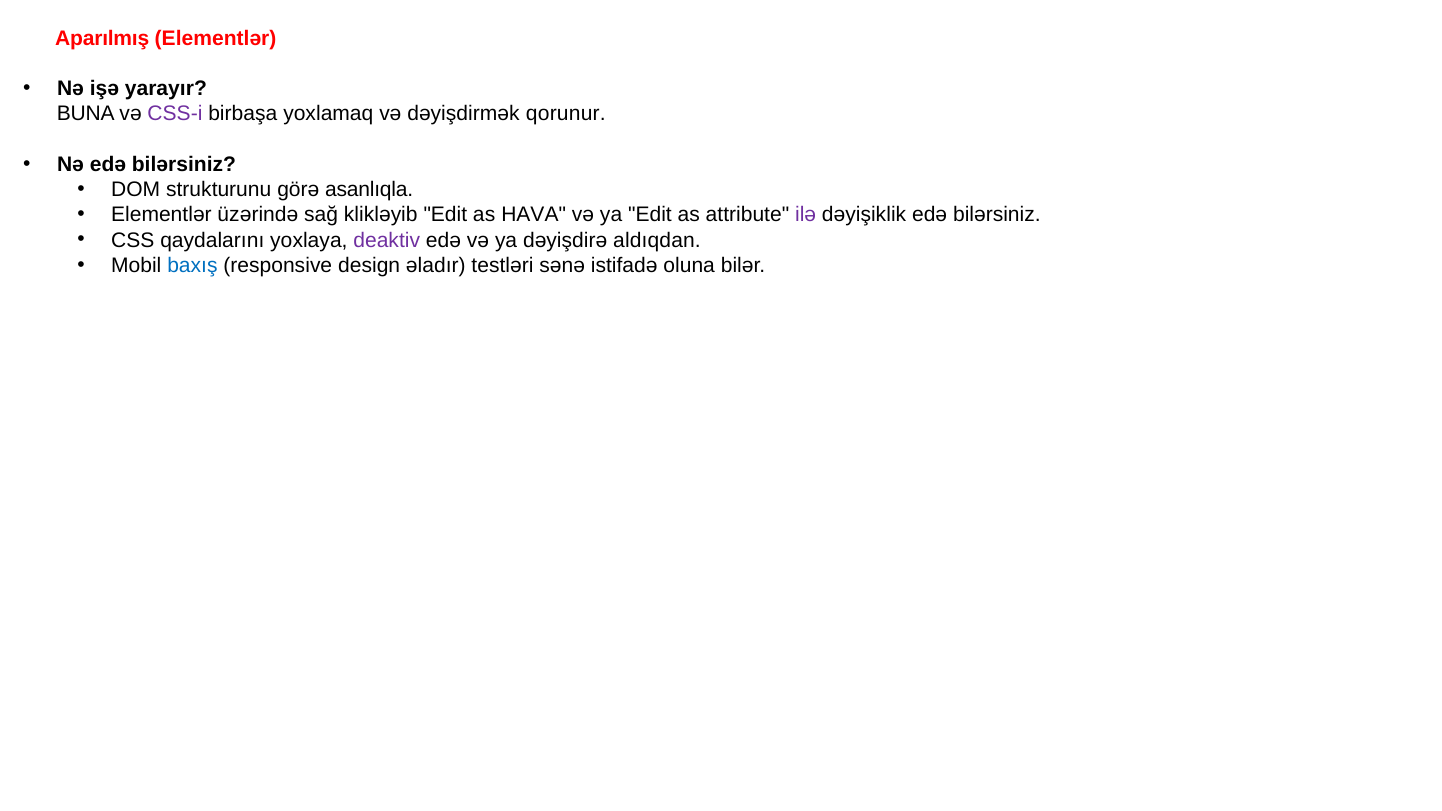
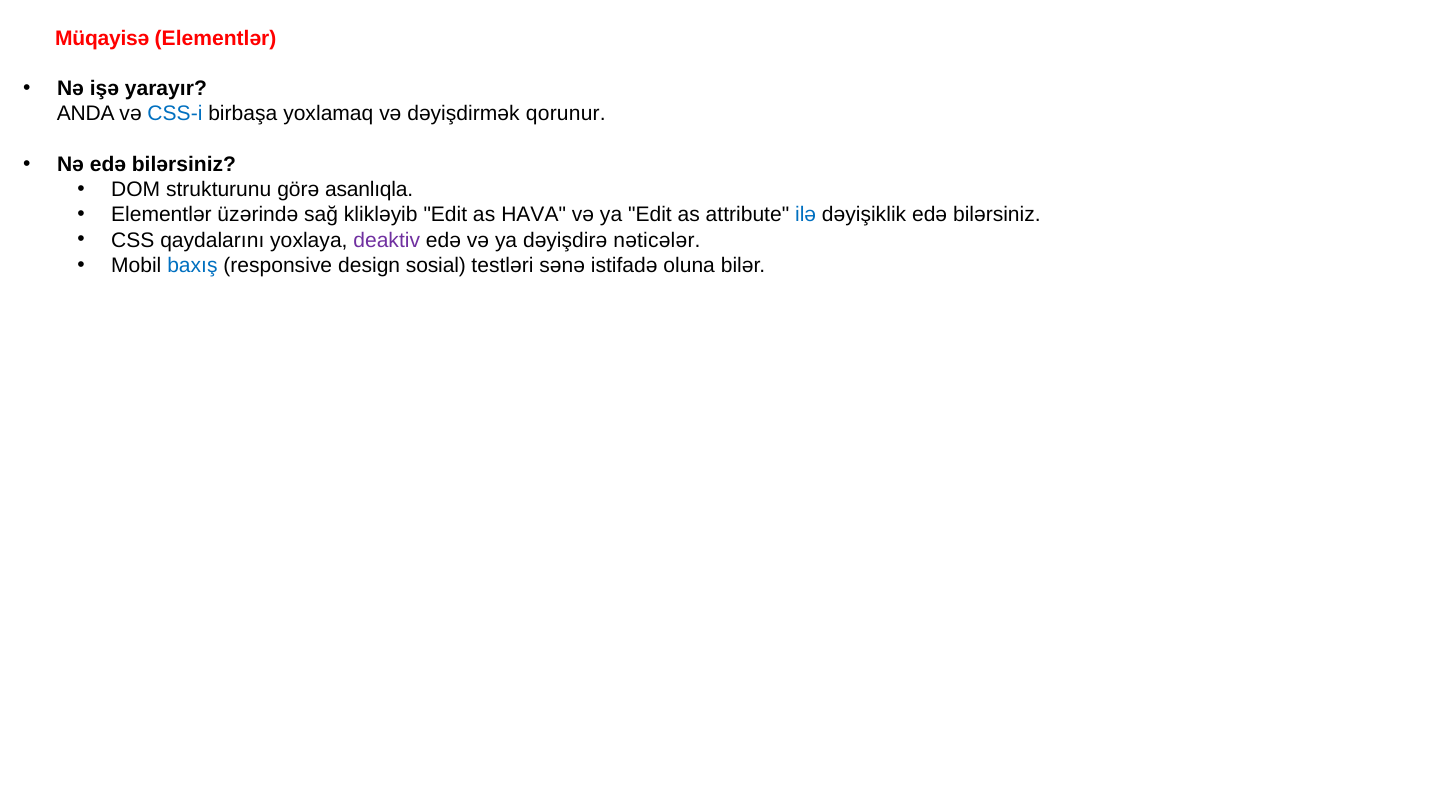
Aparılmış: Aparılmış -> Müqayisə (102, 38)
BUNA: BUNA -> ANDA (86, 114)
CSS-i colour: purple -> blue (175, 114)
ilə colour: purple -> blue (806, 215)
aldıqdan: aldıqdan -> nəticələr (657, 240)
əladır: əladır -> sosial (436, 265)
